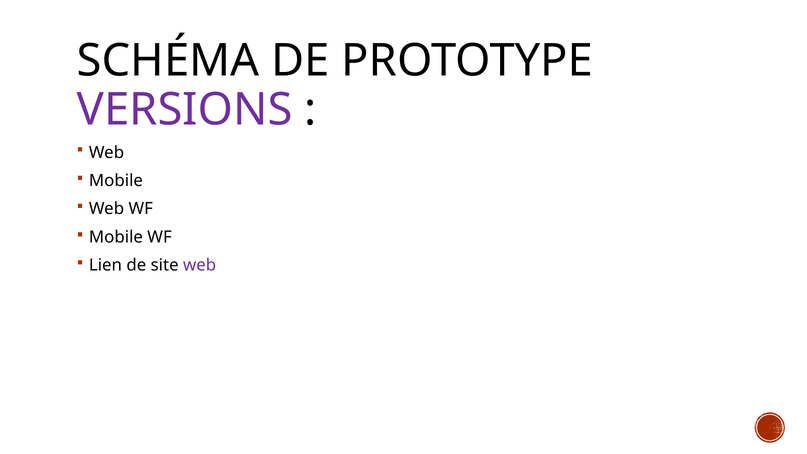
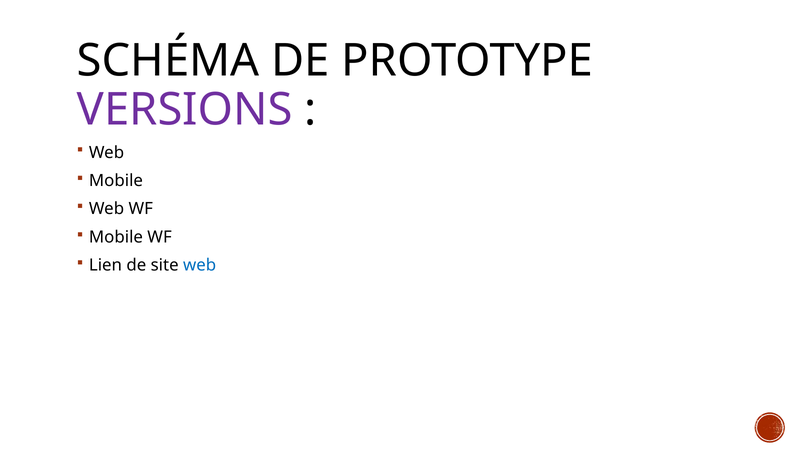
web colour: purple -> blue (200, 265)
